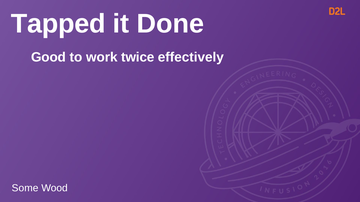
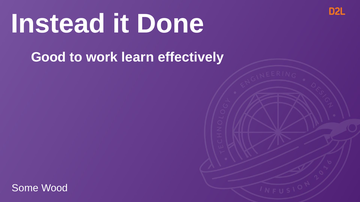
Tapped: Tapped -> Instead (58, 24)
twice: twice -> learn (138, 57)
